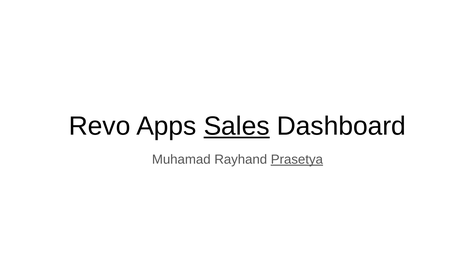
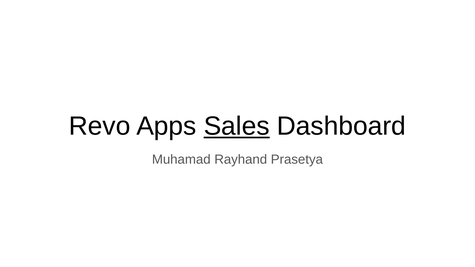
Prasetya underline: present -> none (297, 160)
